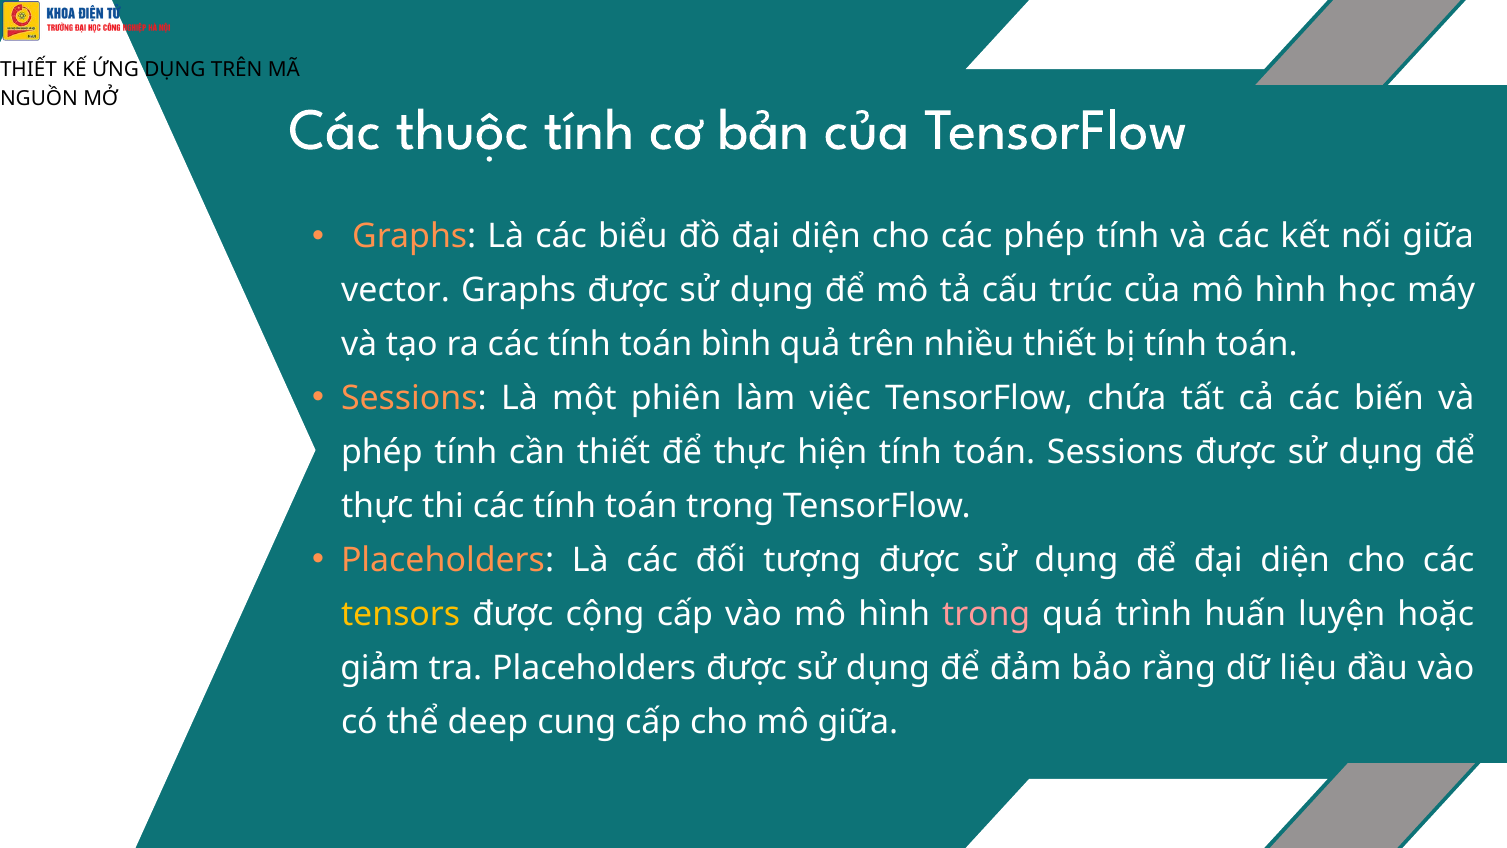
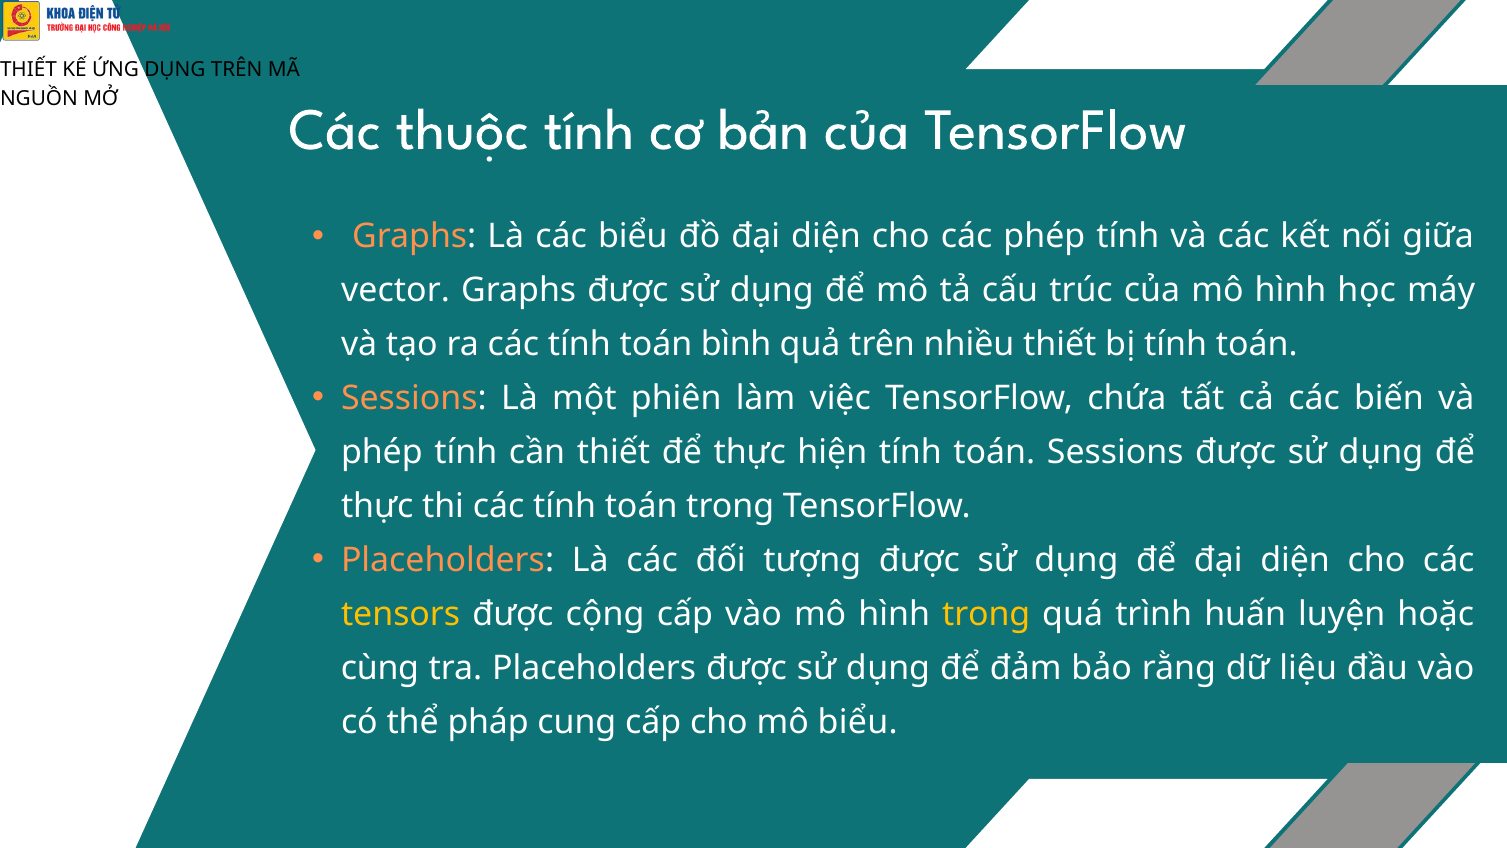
trong colour: pink -> yellow (986, 614)
giảm: giảm -> cùng (380, 668)
deep: deep -> pháp (488, 722)
mô giữa: giữa -> biểu (858, 722)
